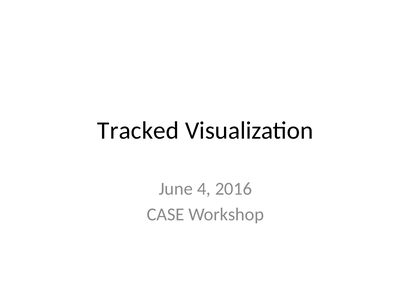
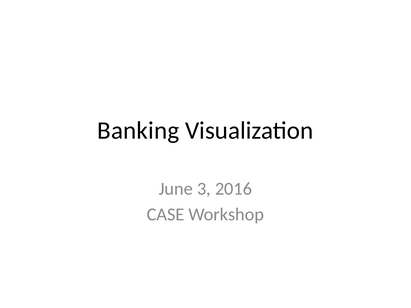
Tracked: Tracked -> Banking (138, 131)
4: 4 -> 3 (204, 189)
